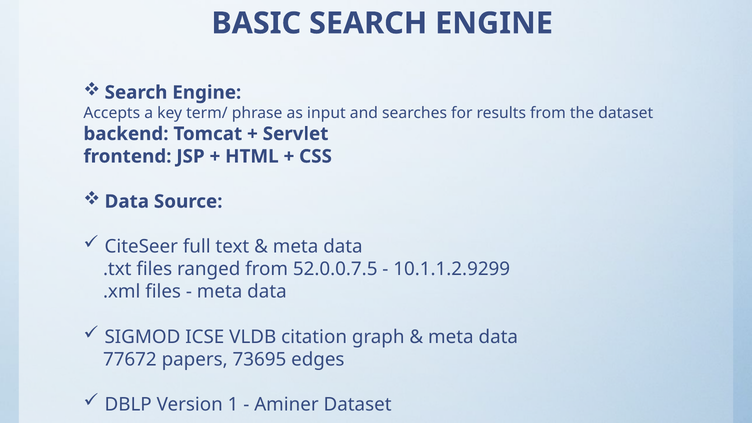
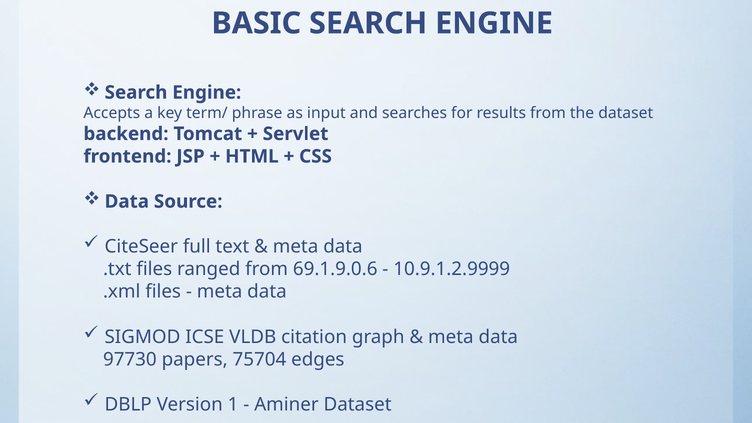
52.0.0.7.5: 52.0.0.7.5 -> 69.1.9.0.6 (335, 269)
10.1.1.2.9299: 10.1.1.2.9299 -> 10.9.1.2.9999 (452, 269)
77672: 77672 -> 97730 (130, 360)
73695: 73695 -> 75704 (259, 360)
